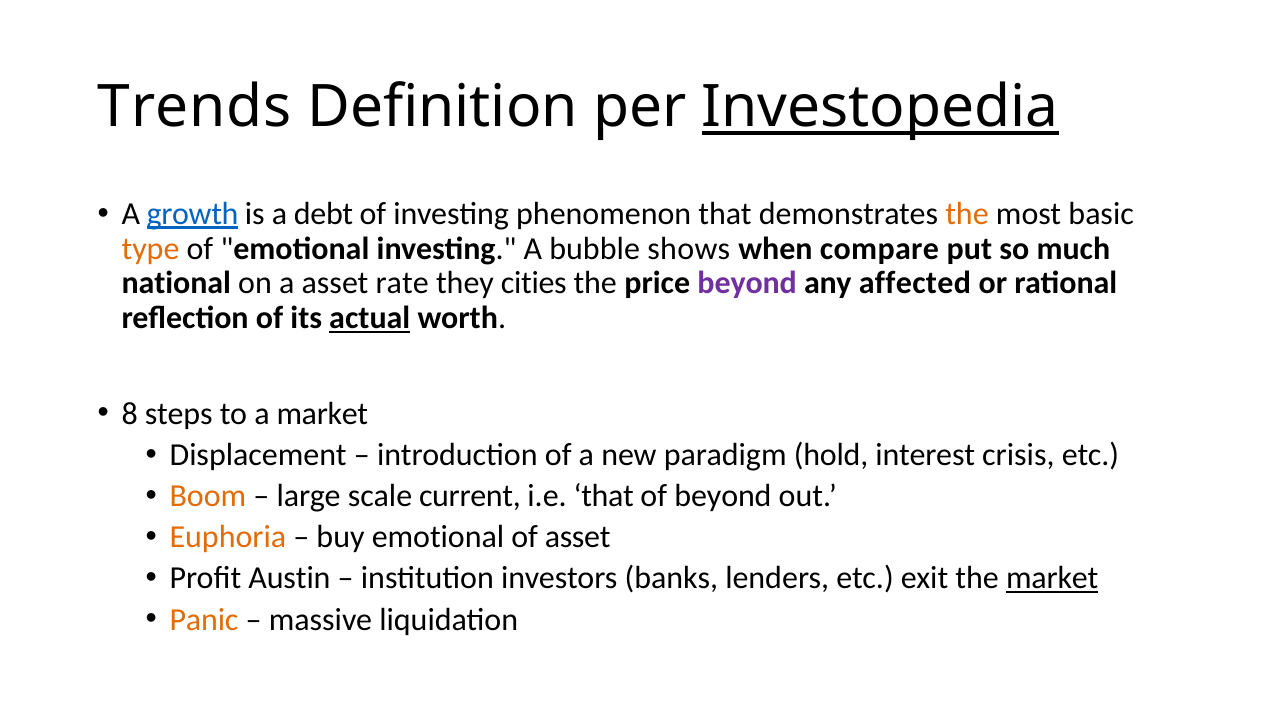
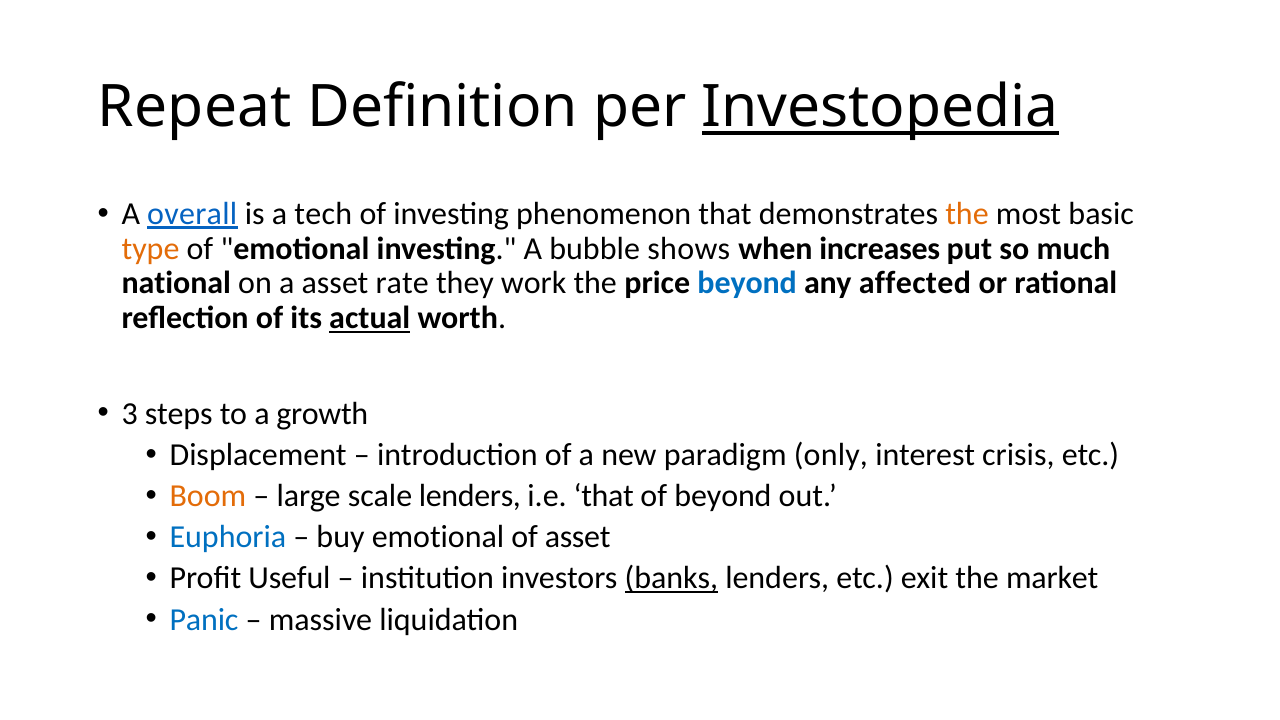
Trends: Trends -> Repeat (195, 108)
growth: growth -> overall (192, 214)
debt: debt -> tech (323, 214)
compare: compare -> increases (880, 249)
cities: cities -> work (534, 283)
beyond colour: purple -> blue (747, 283)
8: 8 -> 3 (130, 414)
a market: market -> growth (322, 414)
hold: hold -> only (831, 455)
scale current: current -> lenders (470, 496)
Euphoria colour: orange -> blue (228, 537)
Austin: Austin -> Useful (289, 578)
banks underline: none -> present (671, 578)
market underline: present -> none (1052, 578)
Panic colour: orange -> blue (204, 620)
